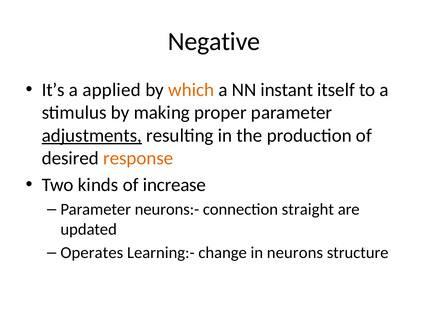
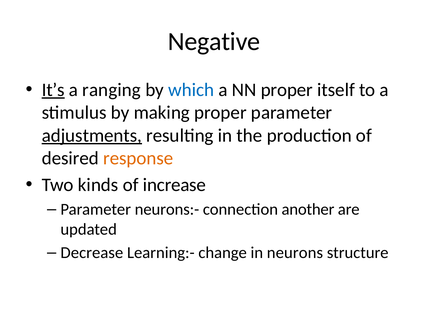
It’s underline: none -> present (53, 90)
applied: applied -> ranging (112, 90)
which colour: orange -> blue (191, 90)
NN instant: instant -> proper (287, 90)
straight: straight -> another (308, 210)
Operates: Operates -> Decrease (92, 253)
